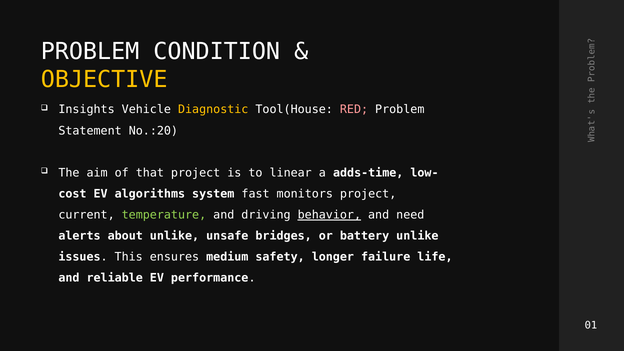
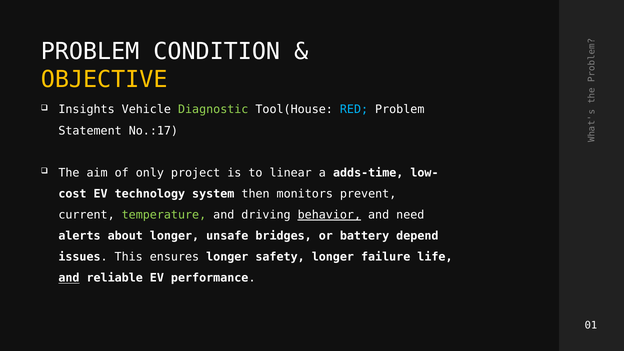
Diagnostic colour: yellow -> light green (213, 110)
RED colour: pink -> light blue (354, 110)
No.:20: No.:20 -> No.:17 (153, 131)
that: that -> only (150, 173)
algorithms: algorithms -> technology (150, 194)
fast: fast -> then (256, 194)
monitors project: project -> prevent (368, 194)
about unlike: unlike -> longer (174, 236)
battery unlike: unlike -> depend (417, 236)
ensures medium: medium -> longer (227, 257)
and underline: none -> present (69, 278)
